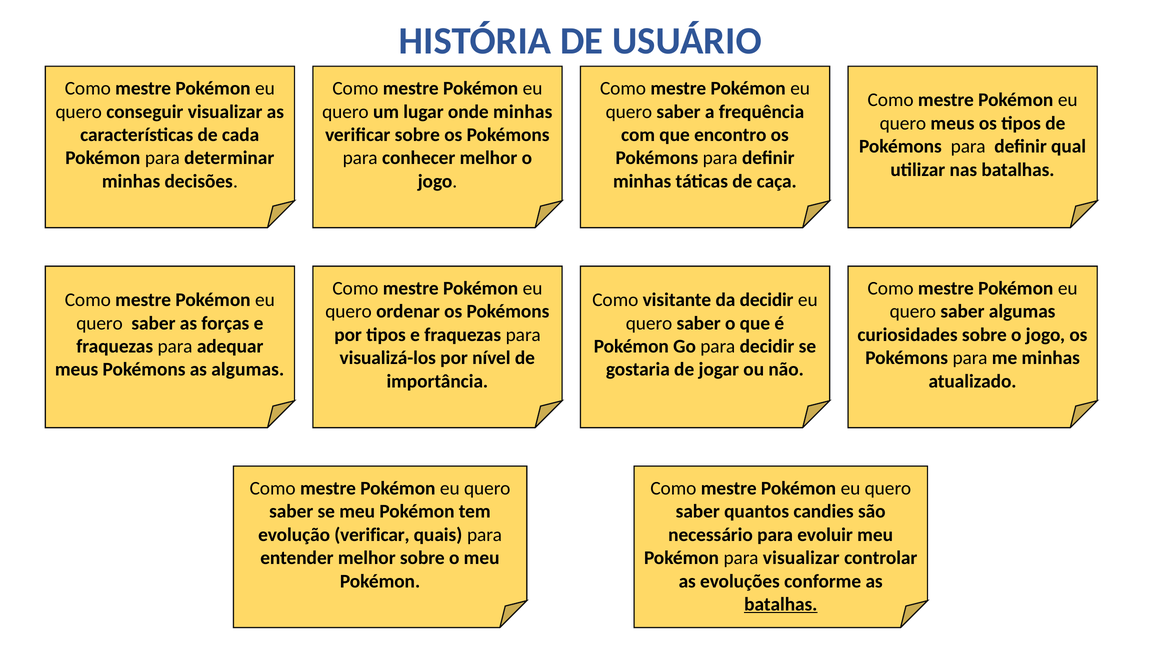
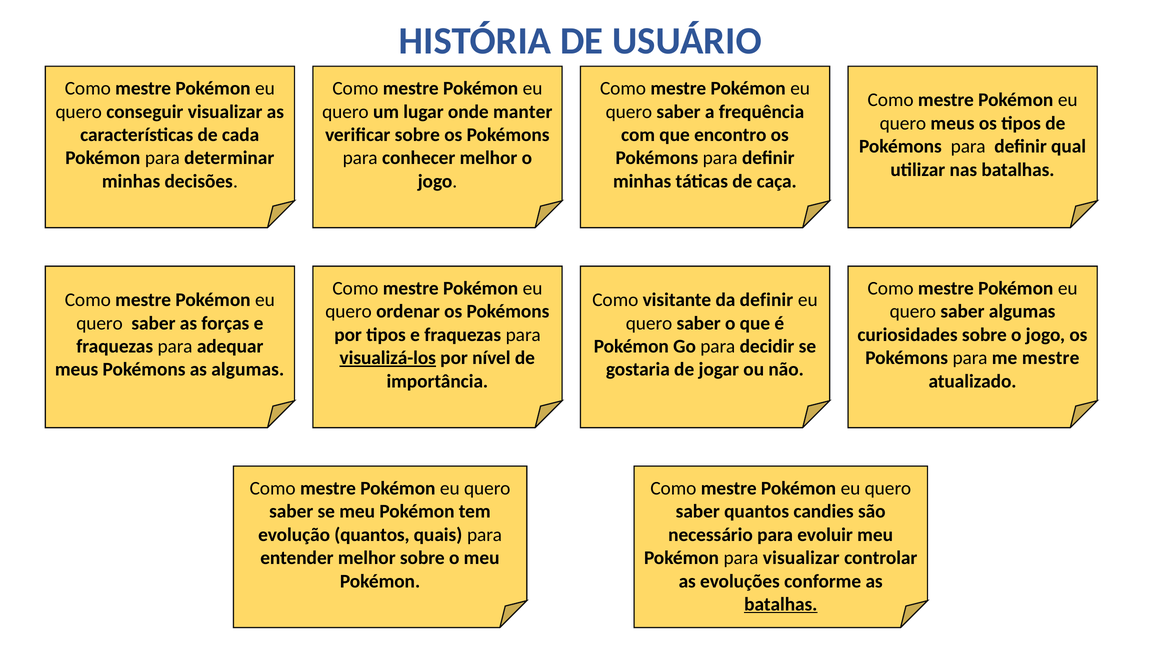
onde minhas: minhas -> manter (523, 112)
da decidir: decidir -> definir (766, 300)
visualizá-los underline: none -> present (388, 358)
me minhas: minhas -> mestre (1051, 358)
evolução verificar: verificar -> quantos (372, 535)
